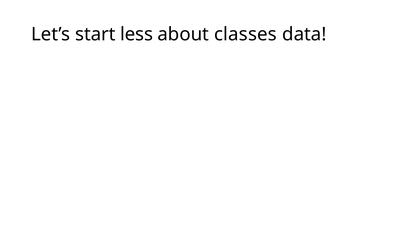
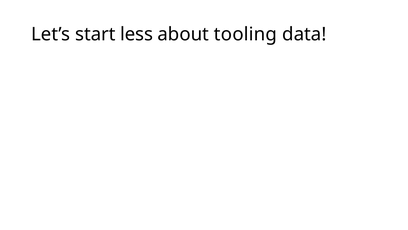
classes: classes -> tooling (246, 34)
